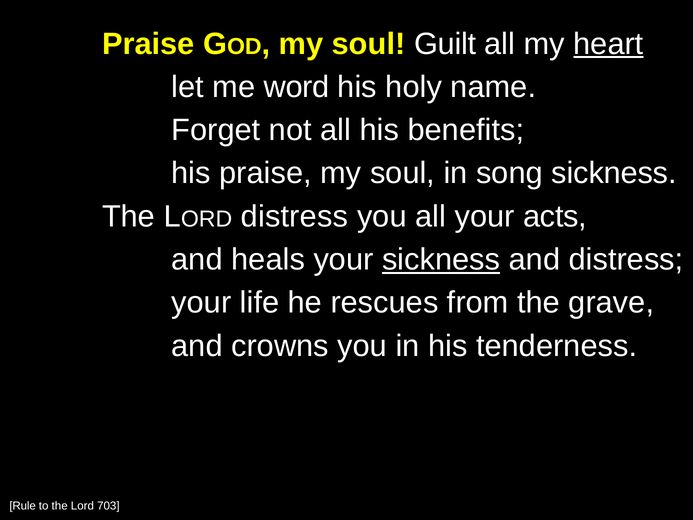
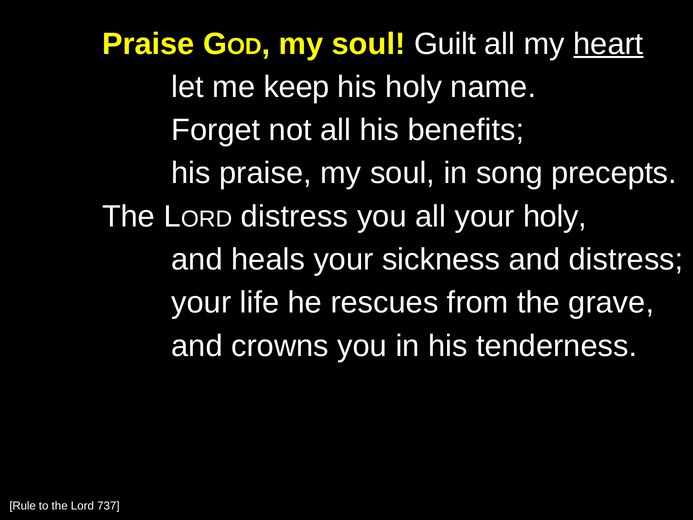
word: word -> keep (297, 87)
song sickness: sickness -> precepts (614, 173)
your acts: acts -> holy (555, 216)
sickness underline: present -> none (441, 260)
703: 703 -> 737 (108, 506)
